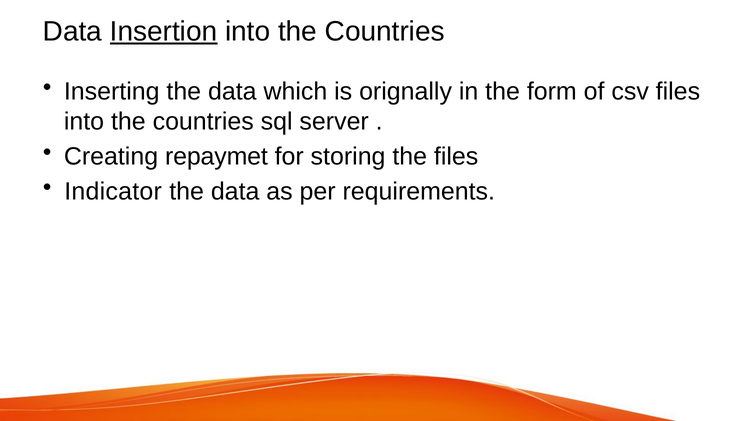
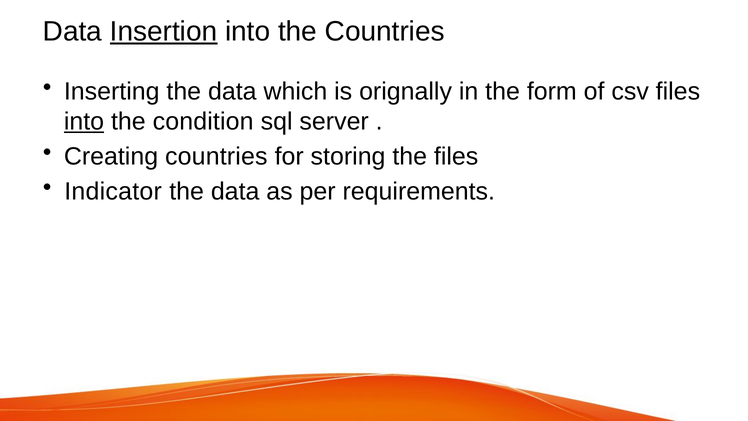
into underline: none -> present (84, 121)
countries: countries -> condition (203, 121)
Creating repaymet: repaymet -> countries (216, 156)
